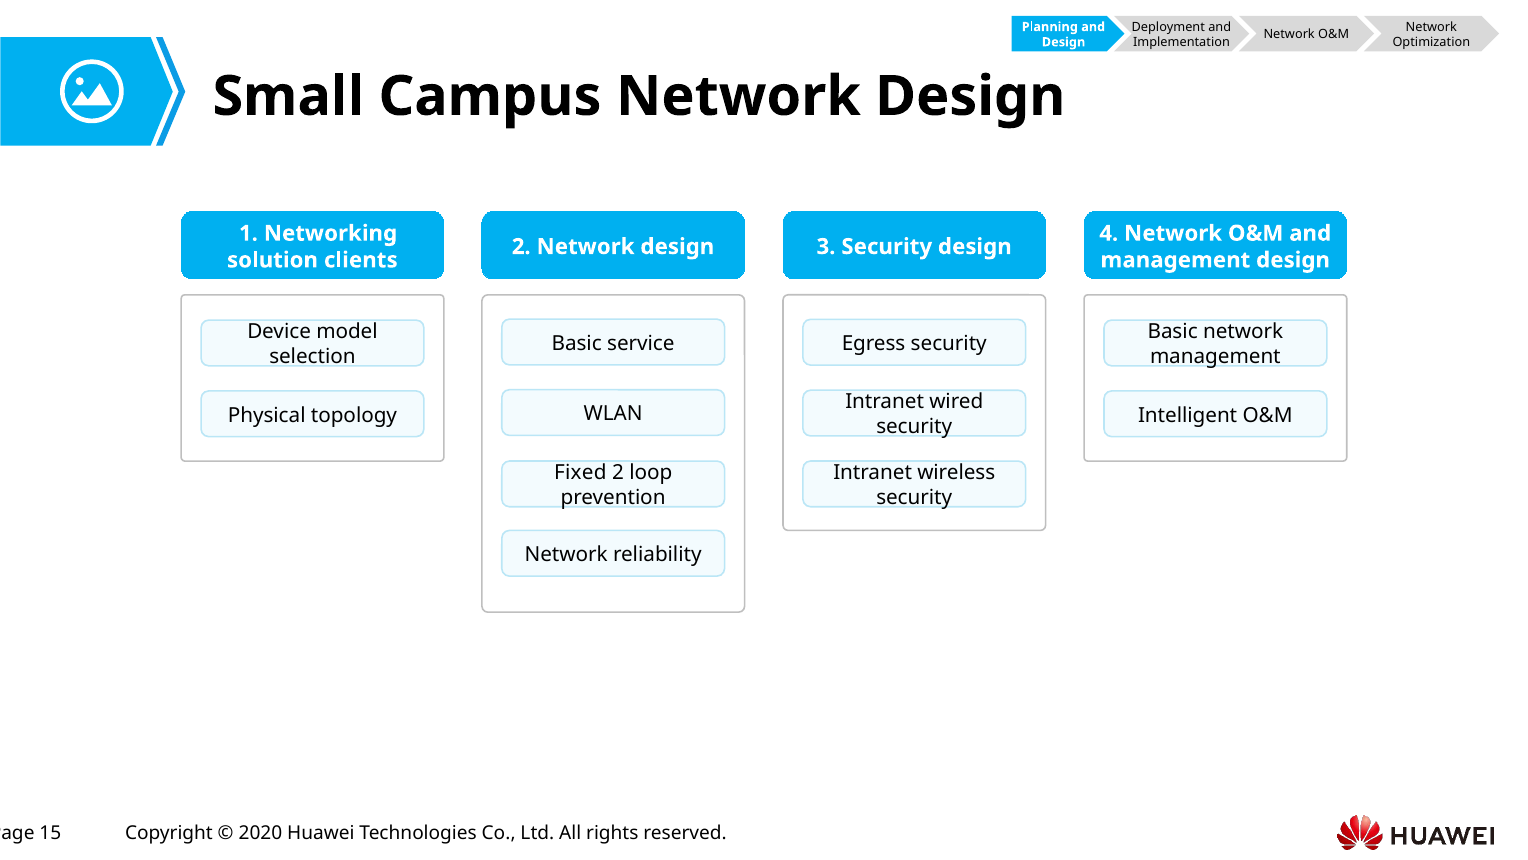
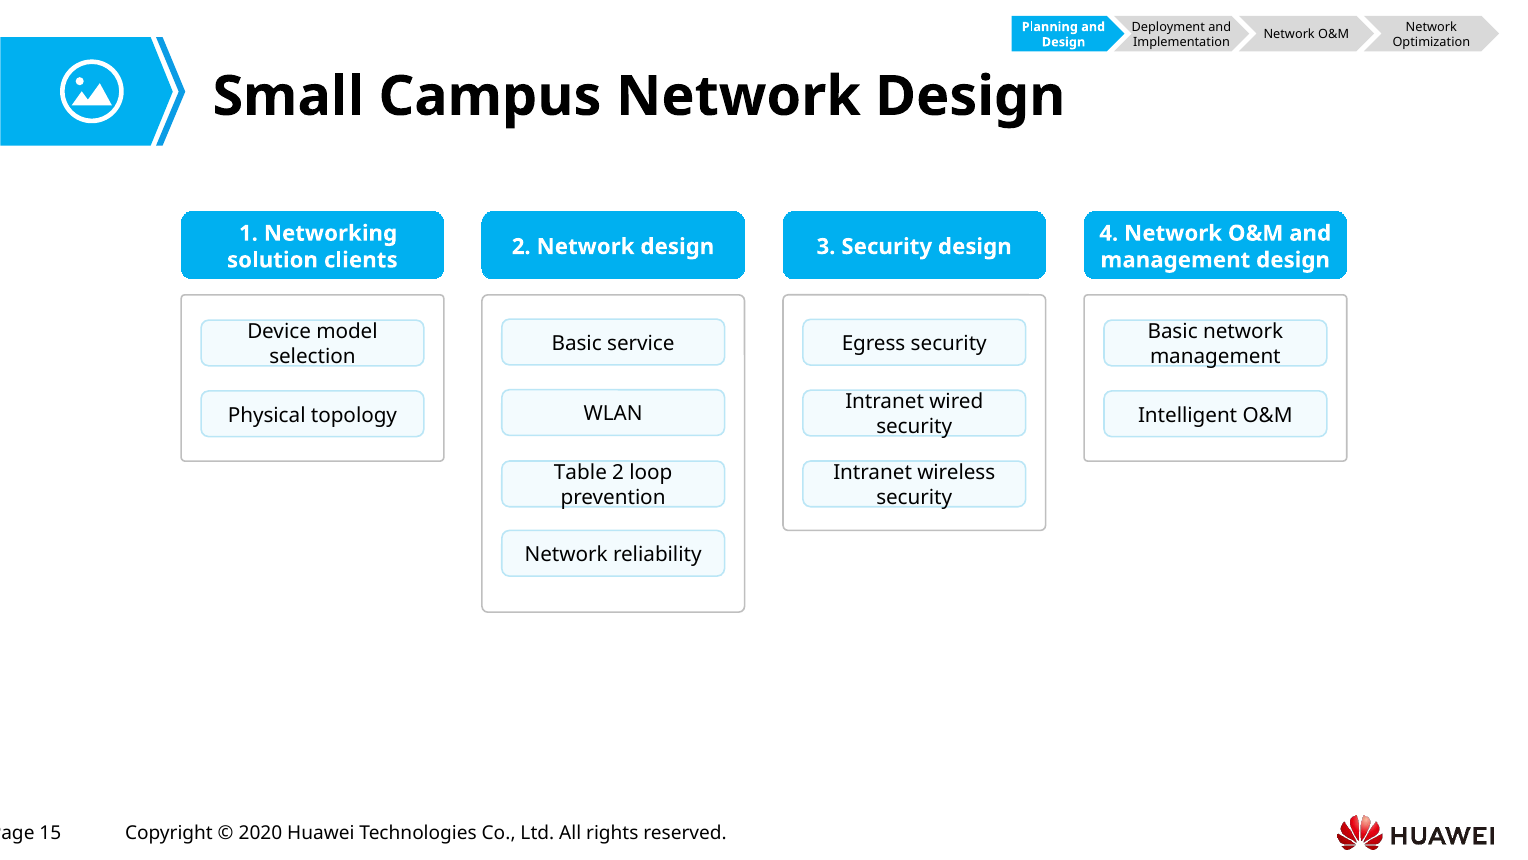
Fixed: Fixed -> Table (580, 473)
